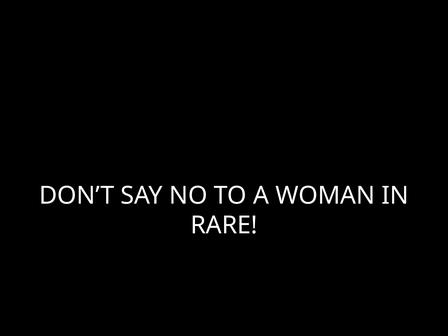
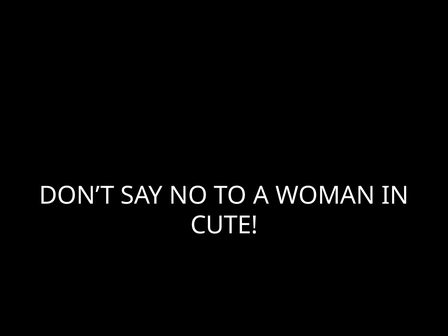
RARE: RARE -> CUTE (224, 225)
